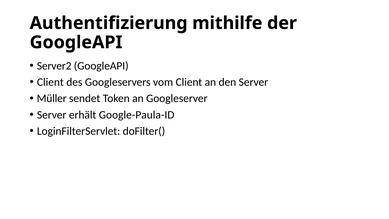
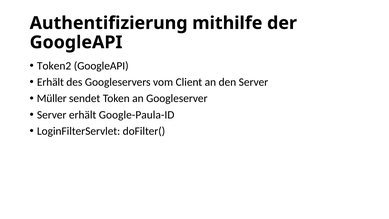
Server2: Server2 -> Token2 (54, 66)
Client: Client -> Erhält (50, 82)
